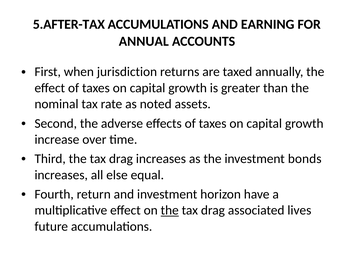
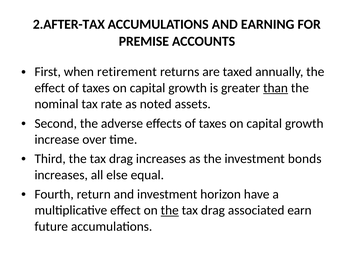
5.AFTER-TAX: 5.AFTER-TAX -> 2.AFTER-TAX (69, 24)
ANNUAL: ANNUAL -> PREMISE (144, 41)
jurisdiction: jurisdiction -> retirement (127, 72)
than underline: none -> present (276, 88)
lives: lives -> earn (299, 211)
